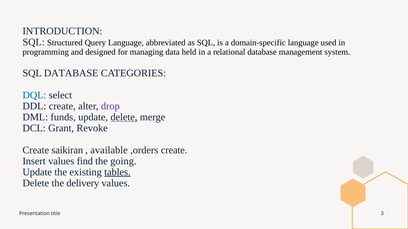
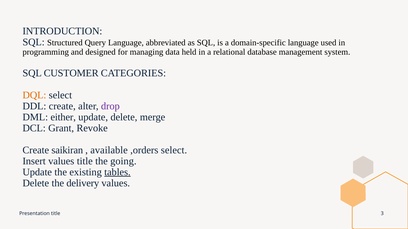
SQL DATABASE: DATABASE -> CUSTOMER (71, 73)
DQL colour: blue -> orange (34, 95)
funds: funds -> either (63, 117)
delete underline: present -> none (124, 117)
,orders create: create -> select (174, 150)
values find: find -> title (85, 161)
